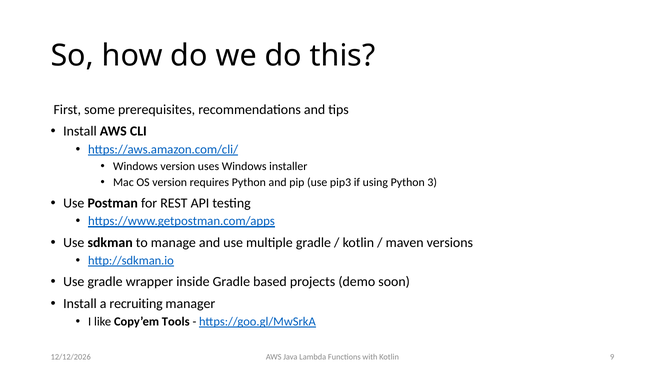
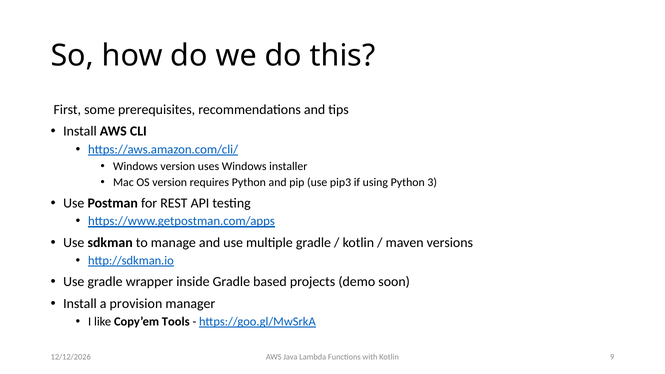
recruiting: recruiting -> provision (136, 304)
